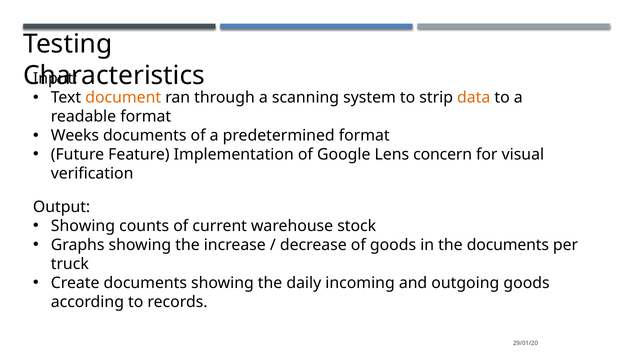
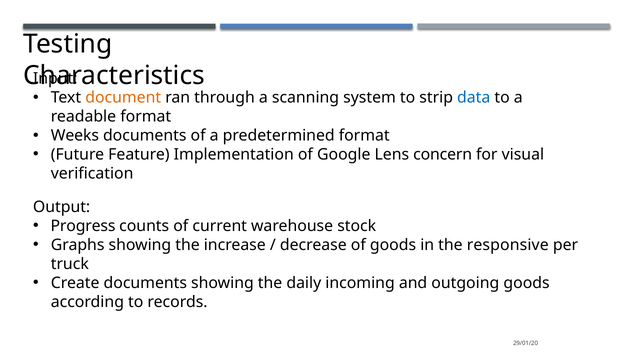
data colour: orange -> blue (474, 98)
Showing: Showing -> Progress (83, 226)
the documents: documents -> responsive (508, 245)
